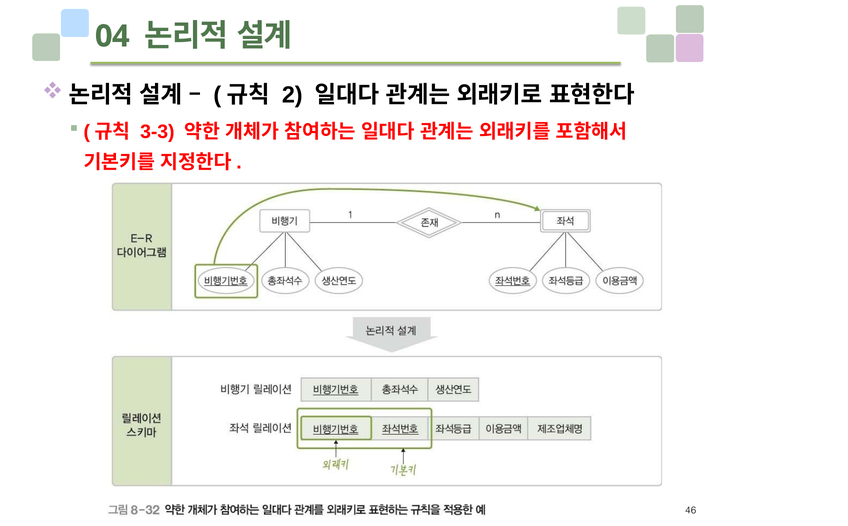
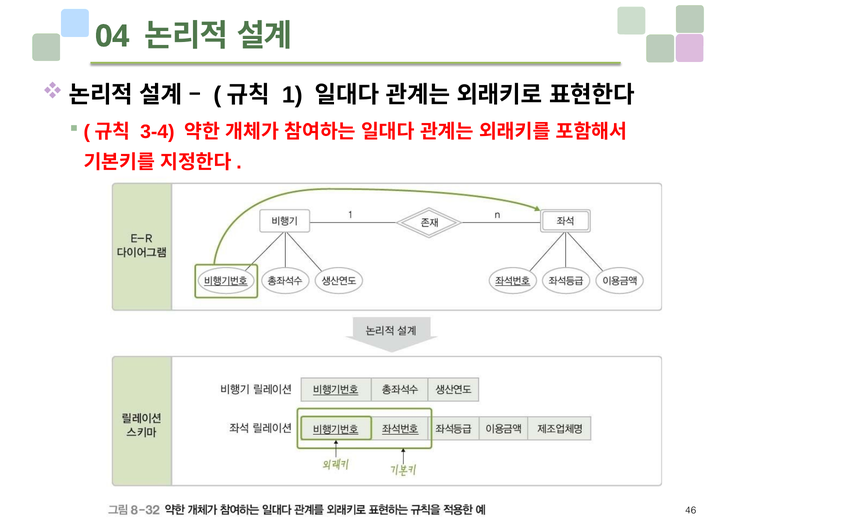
2: 2 -> 1 (292, 95)
3-3: 3-3 -> 3-4 (157, 132)
